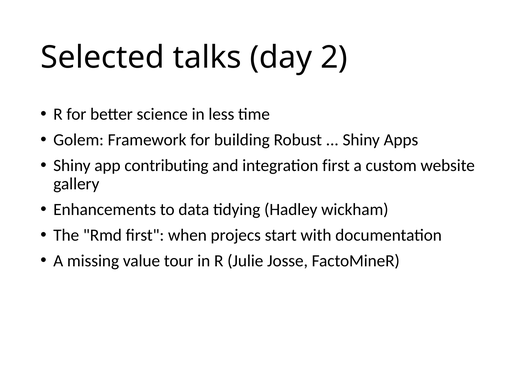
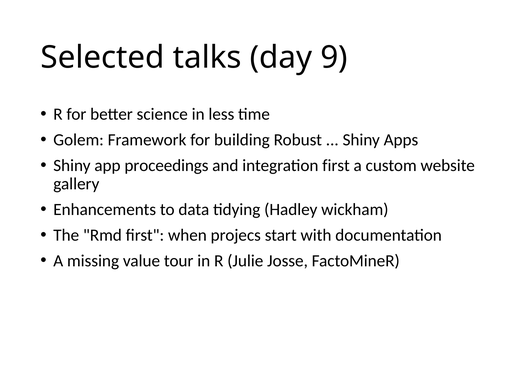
2: 2 -> 9 (334, 58)
contributing: contributing -> proceedings (166, 166)
